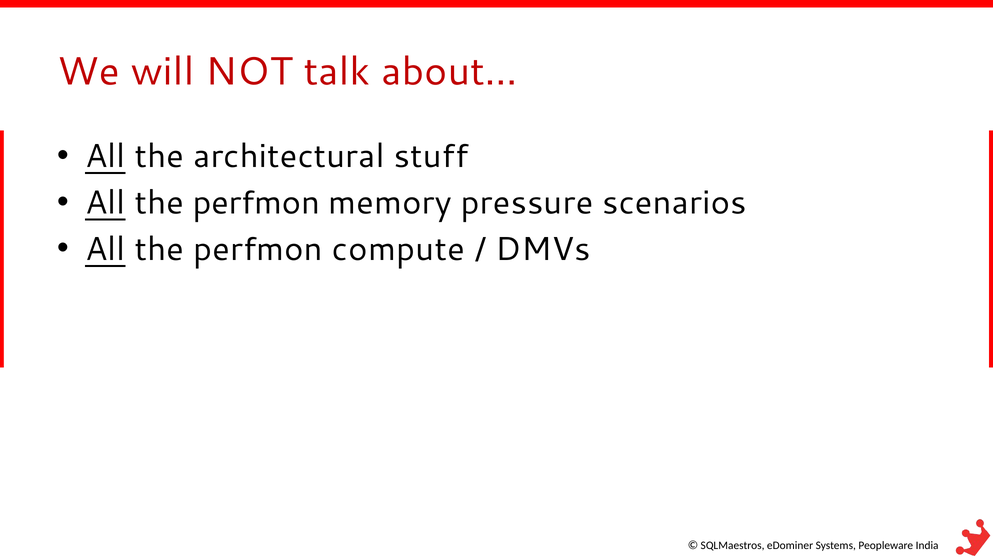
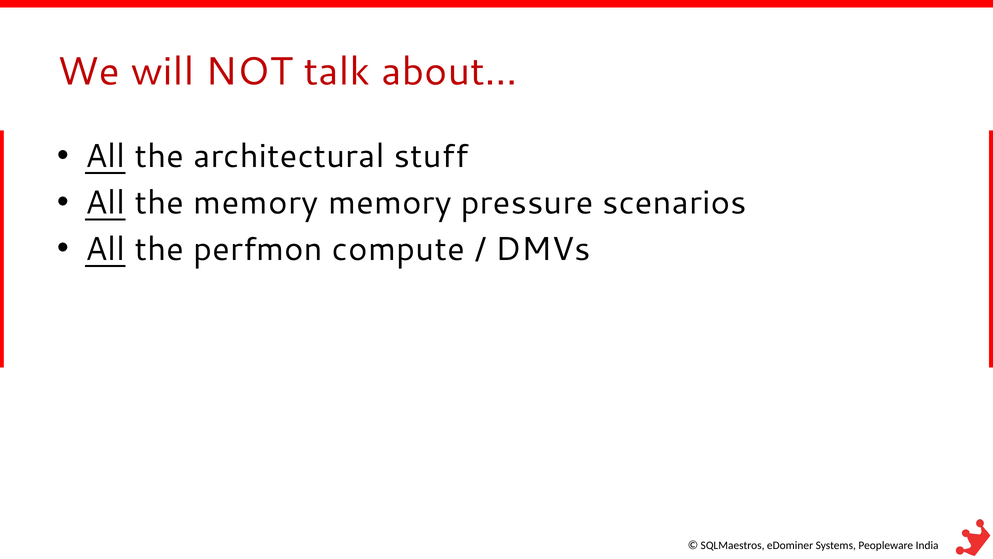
perfmon: perfmon -> memory (256, 203)
